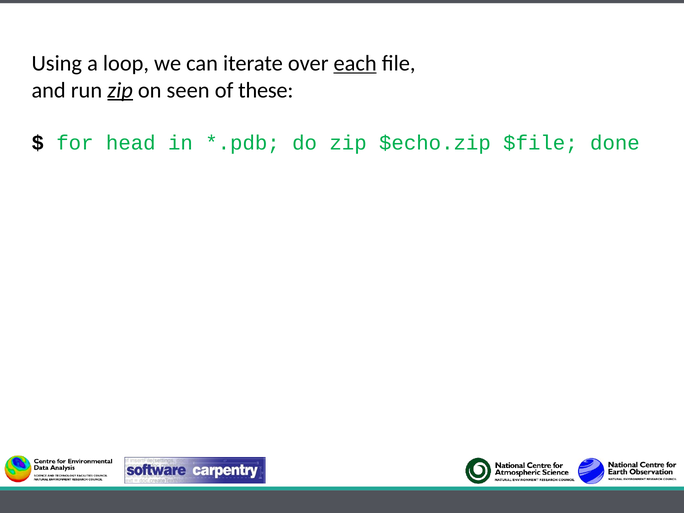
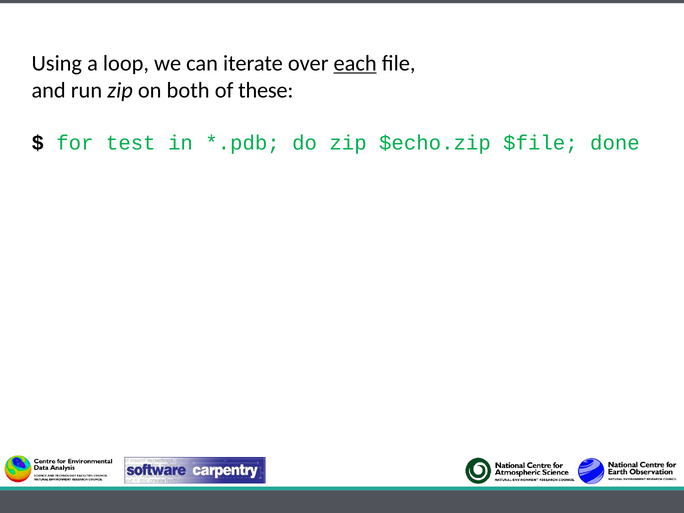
zip underline: present -> none (120, 90)
seen: seen -> both (188, 90)
head: head -> test (131, 143)
